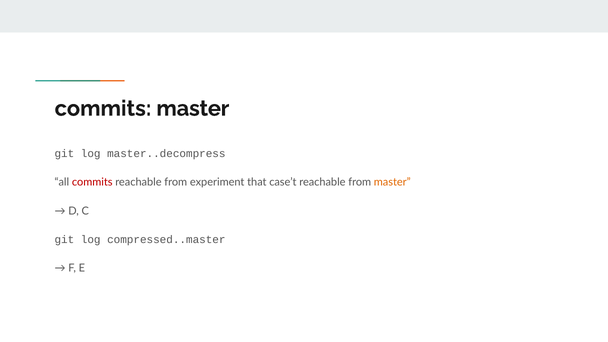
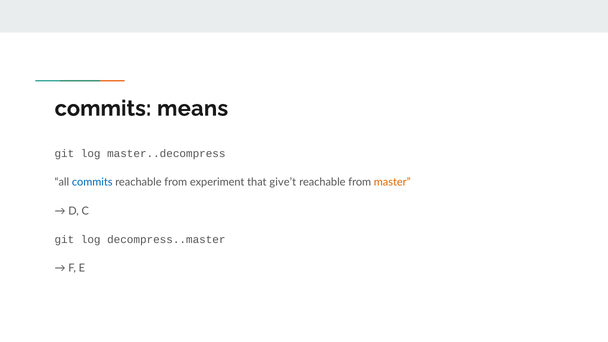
commits master: master -> means (193, 108)
commits colour: red -> blue (92, 182)
case’t: case’t -> give’t (283, 182)
compressed..master: compressed..master -> decompress..master (166, 240)
